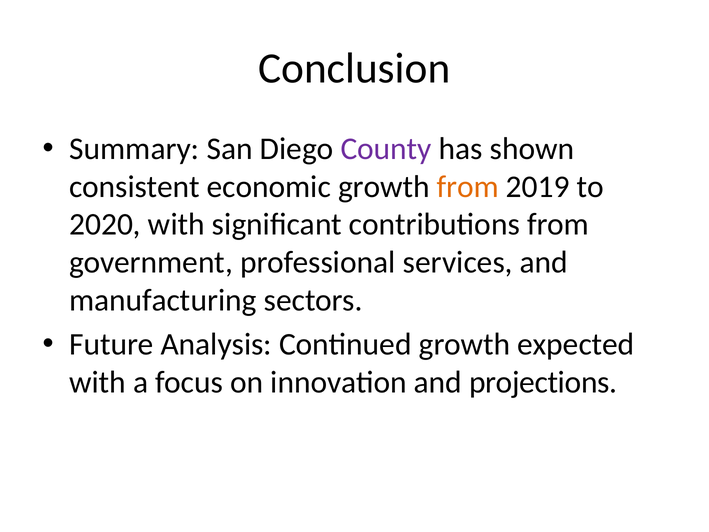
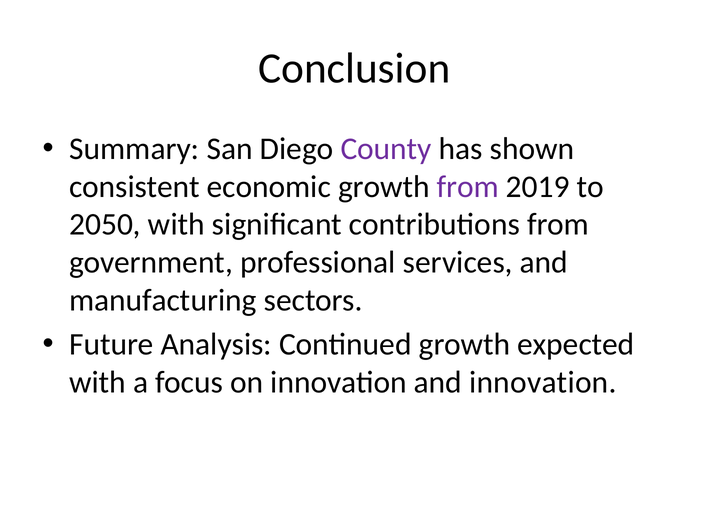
from colour: orange -> purple (468, 187)
2020: 2020 -> 2050 (105, 224)
and projections: projections -> innovation (543, 382)
